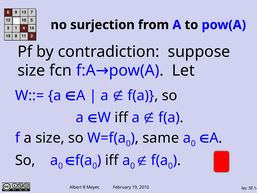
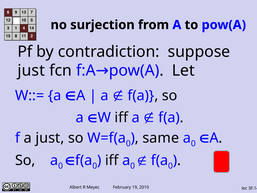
size: size -> just (31, 70)
a size: size -> just (50, 138)
